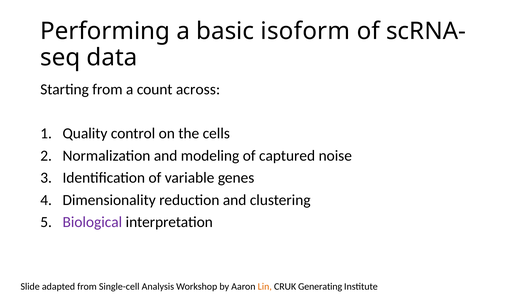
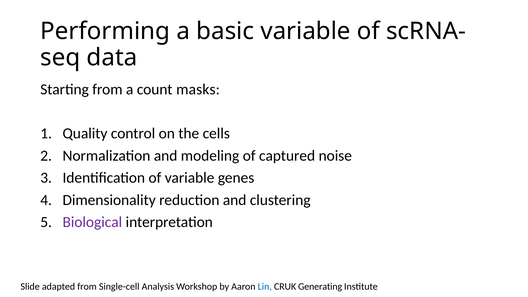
basic isoform: isoform -> variable (306, 31)
across: across -> masks (198, 89)
Lin colour: orange -> blue (265, 287)
